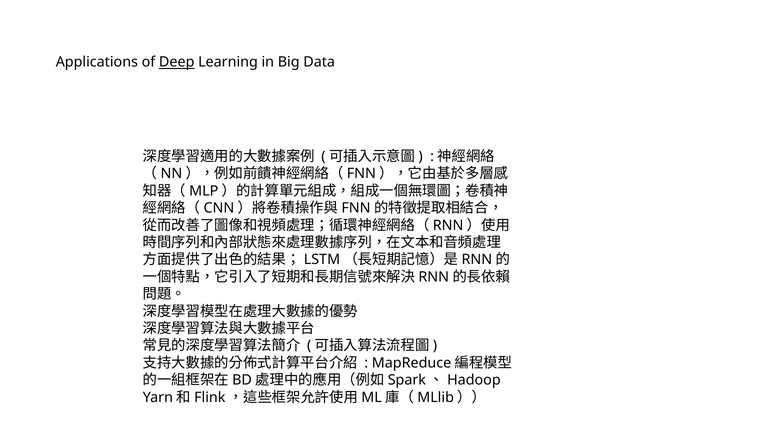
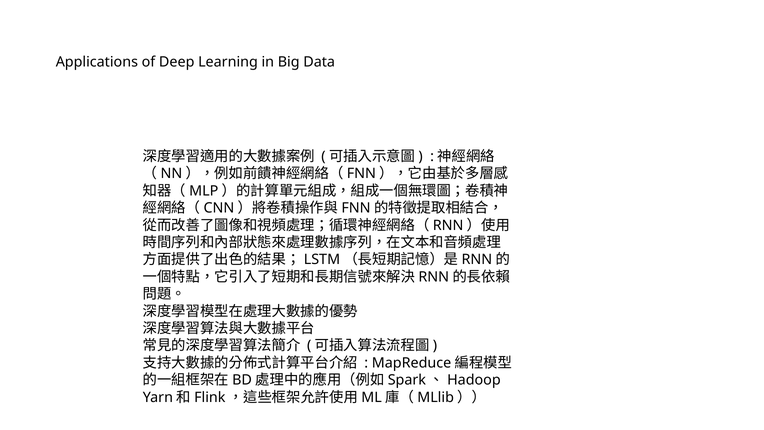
Deep underline: present -> none (177, 62)
